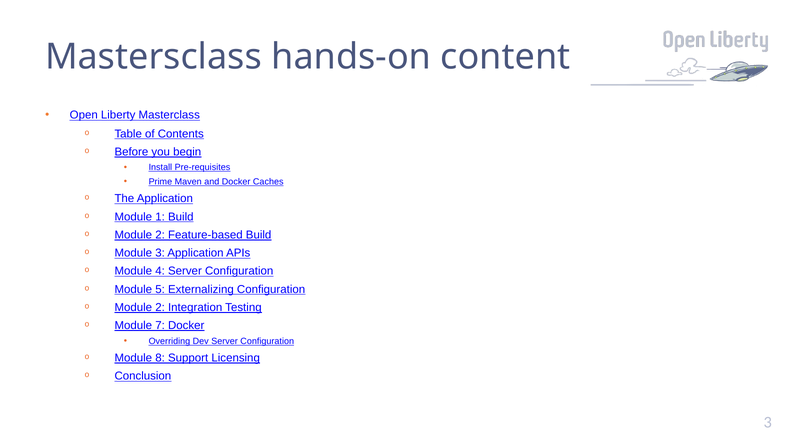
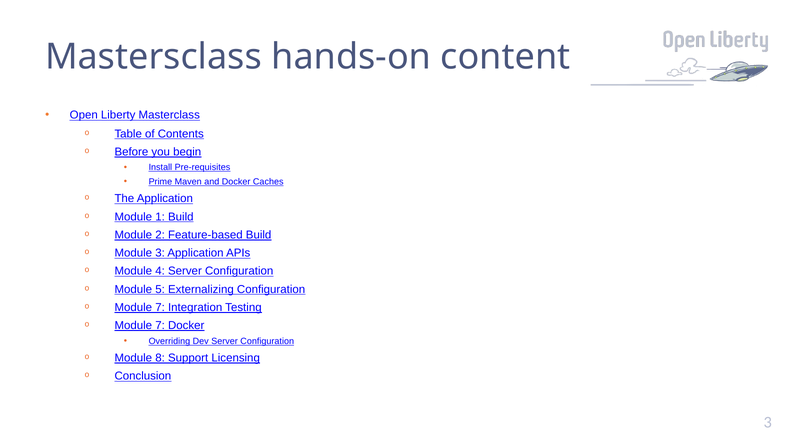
2: 2 -> 7 (160, 307)
